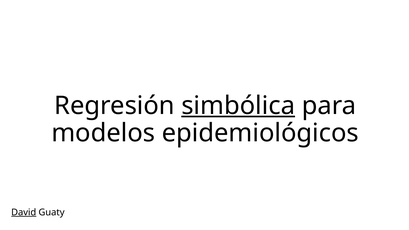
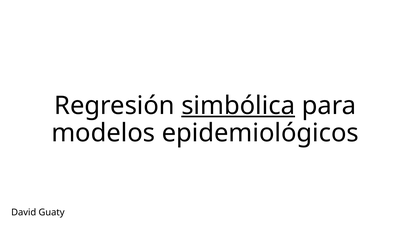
David underline: present -> none (24, 212)
